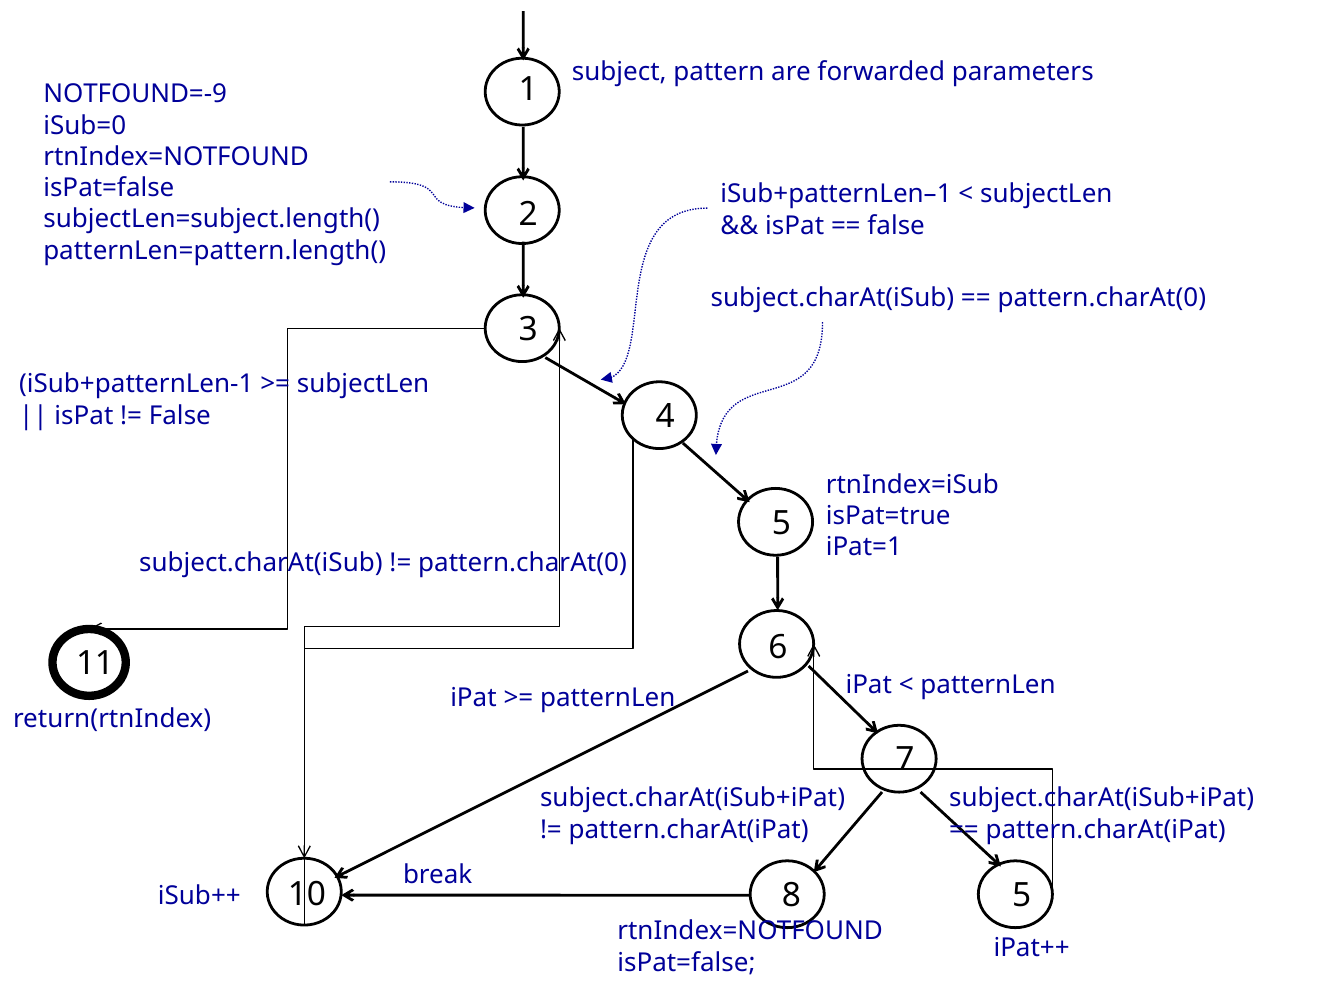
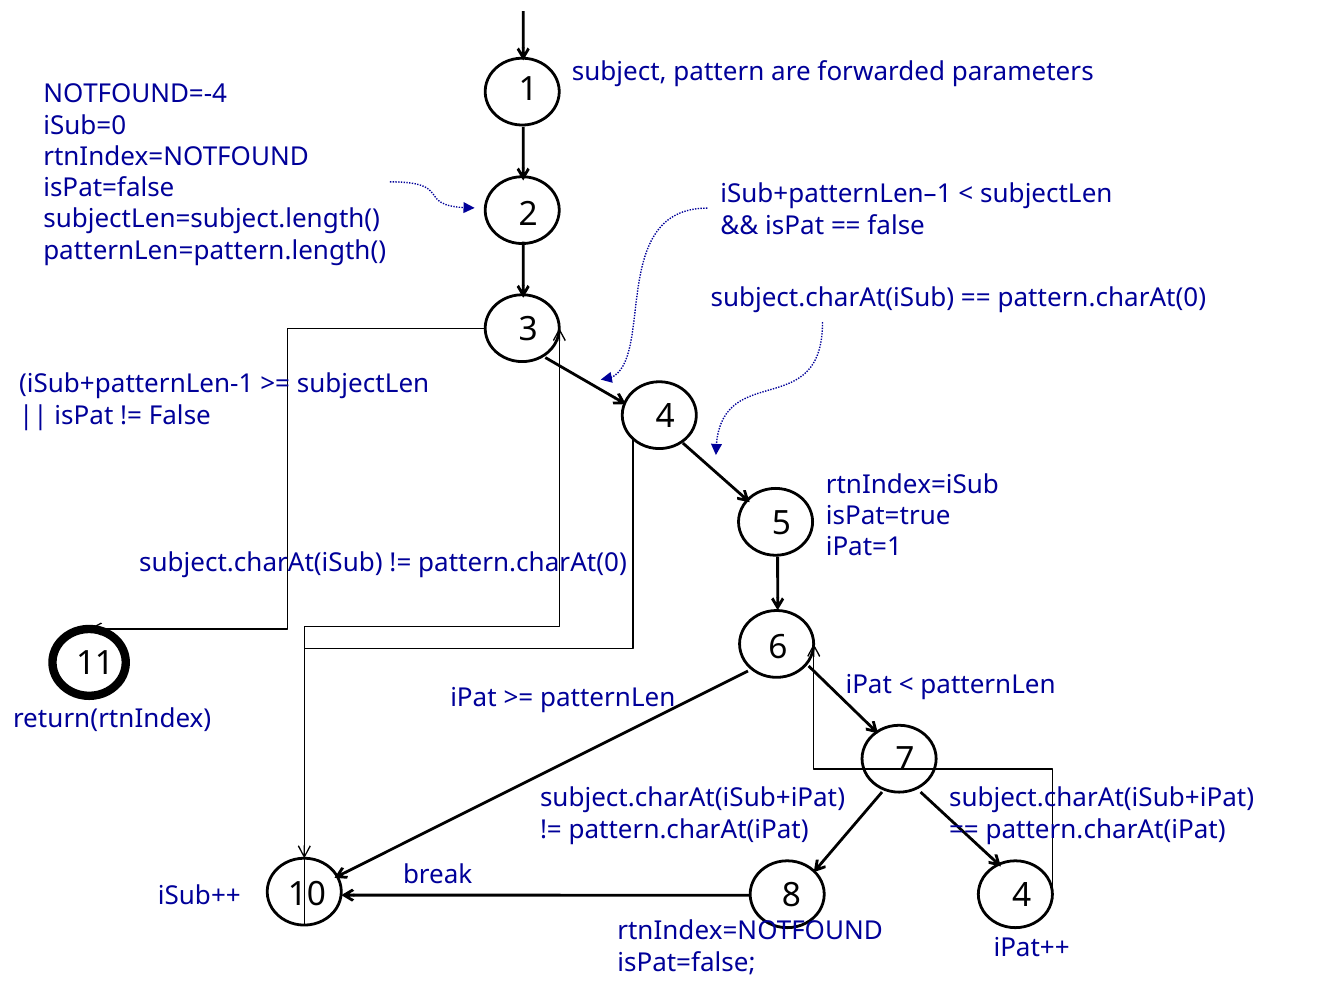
NOTFOUND=-9: NOTFOUND=-9 -> NOTFOUND=-4 (135, 94)
8 5: 5 -> 4 (1022, 895)
